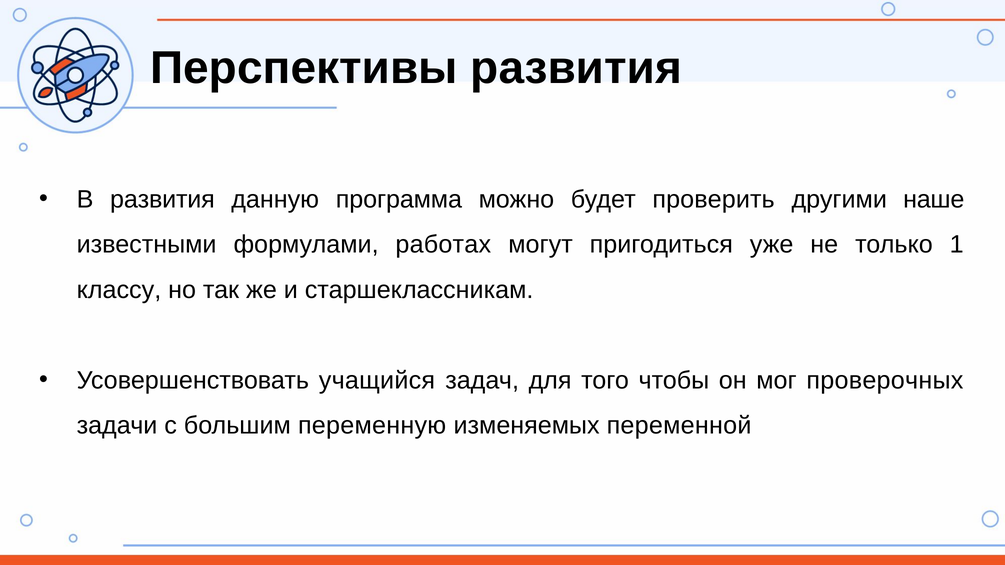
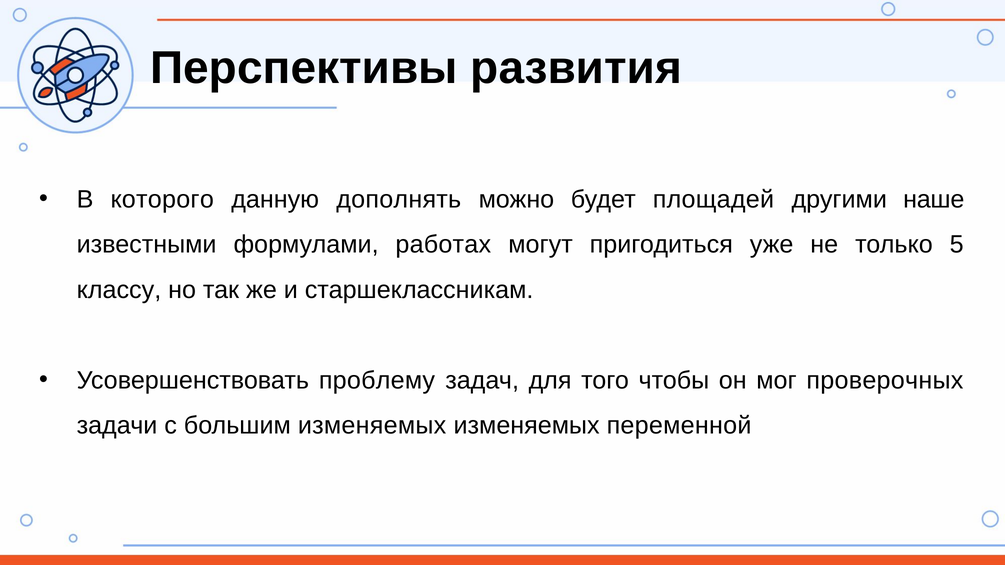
В развития: развития -> которого (162, 200)
программа: программа -> дополнять (399, 200)
проверить: проверить -> площадей (713, 200)
1: 1 -> 5 (957, 245)
учащийся: учащийся -> проблему (377, 380)
большим переменную: переменную -> изменяемых (372, 426)
